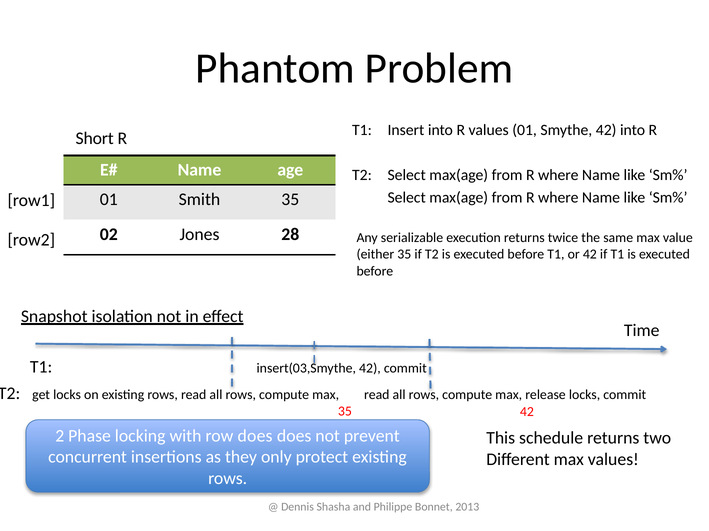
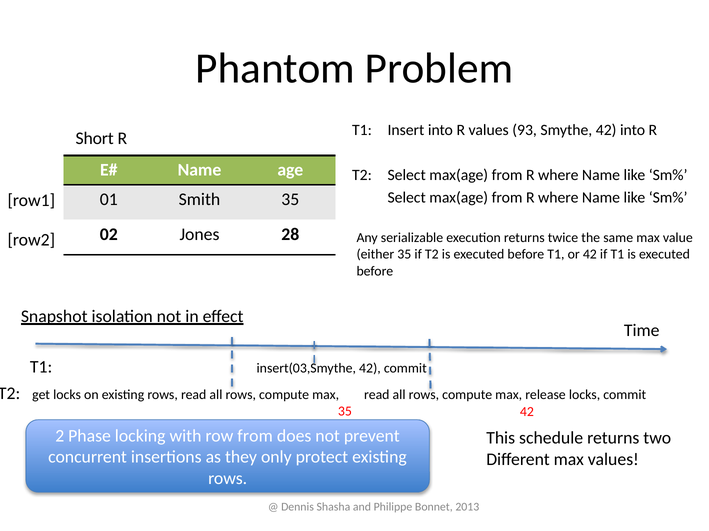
values 01: 01 -> 93 (525, 130)
row does: does -> from (255, 437)
